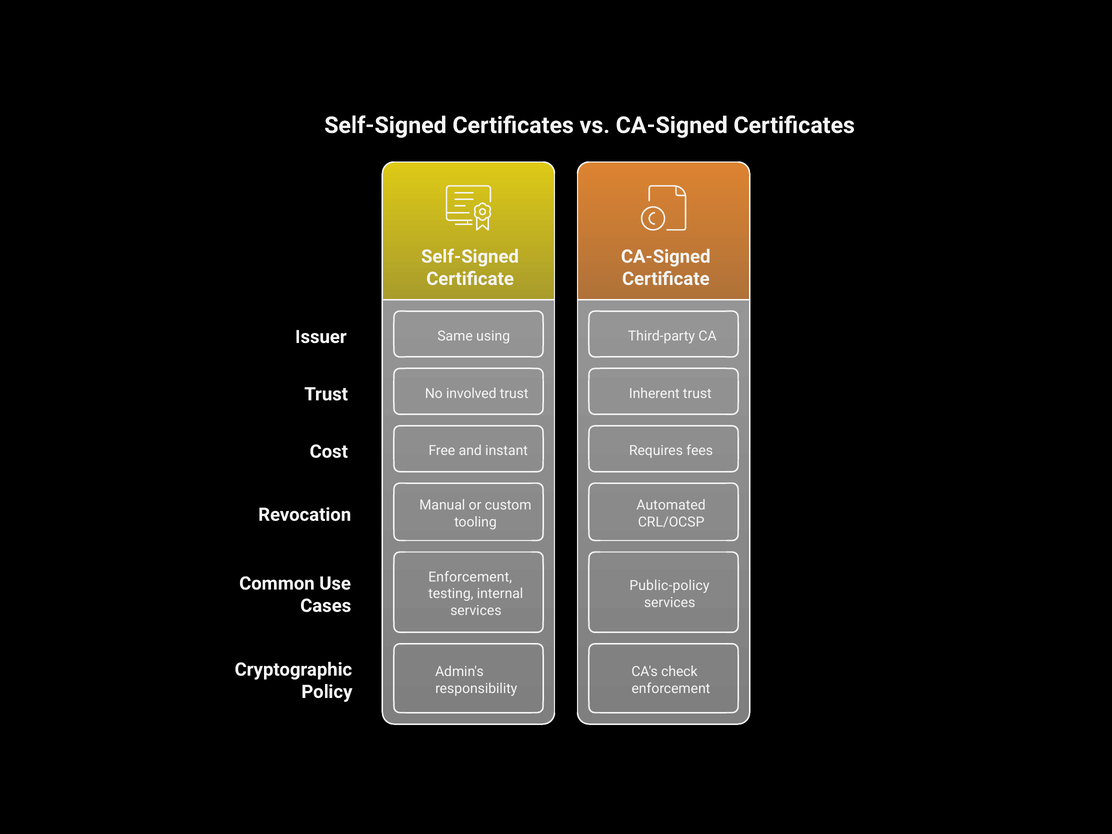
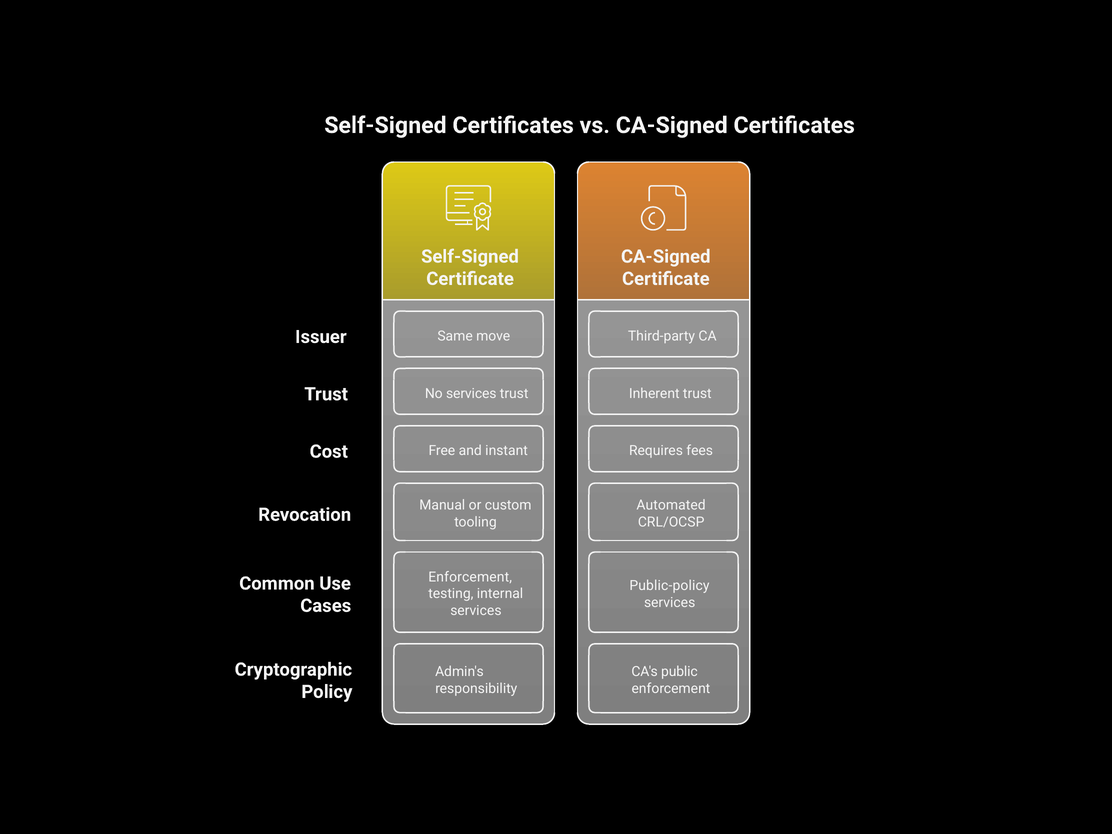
using: using -> move (493, 336)
No involved: involved -> services (471, 394)
check: check -> public (679, 672)
